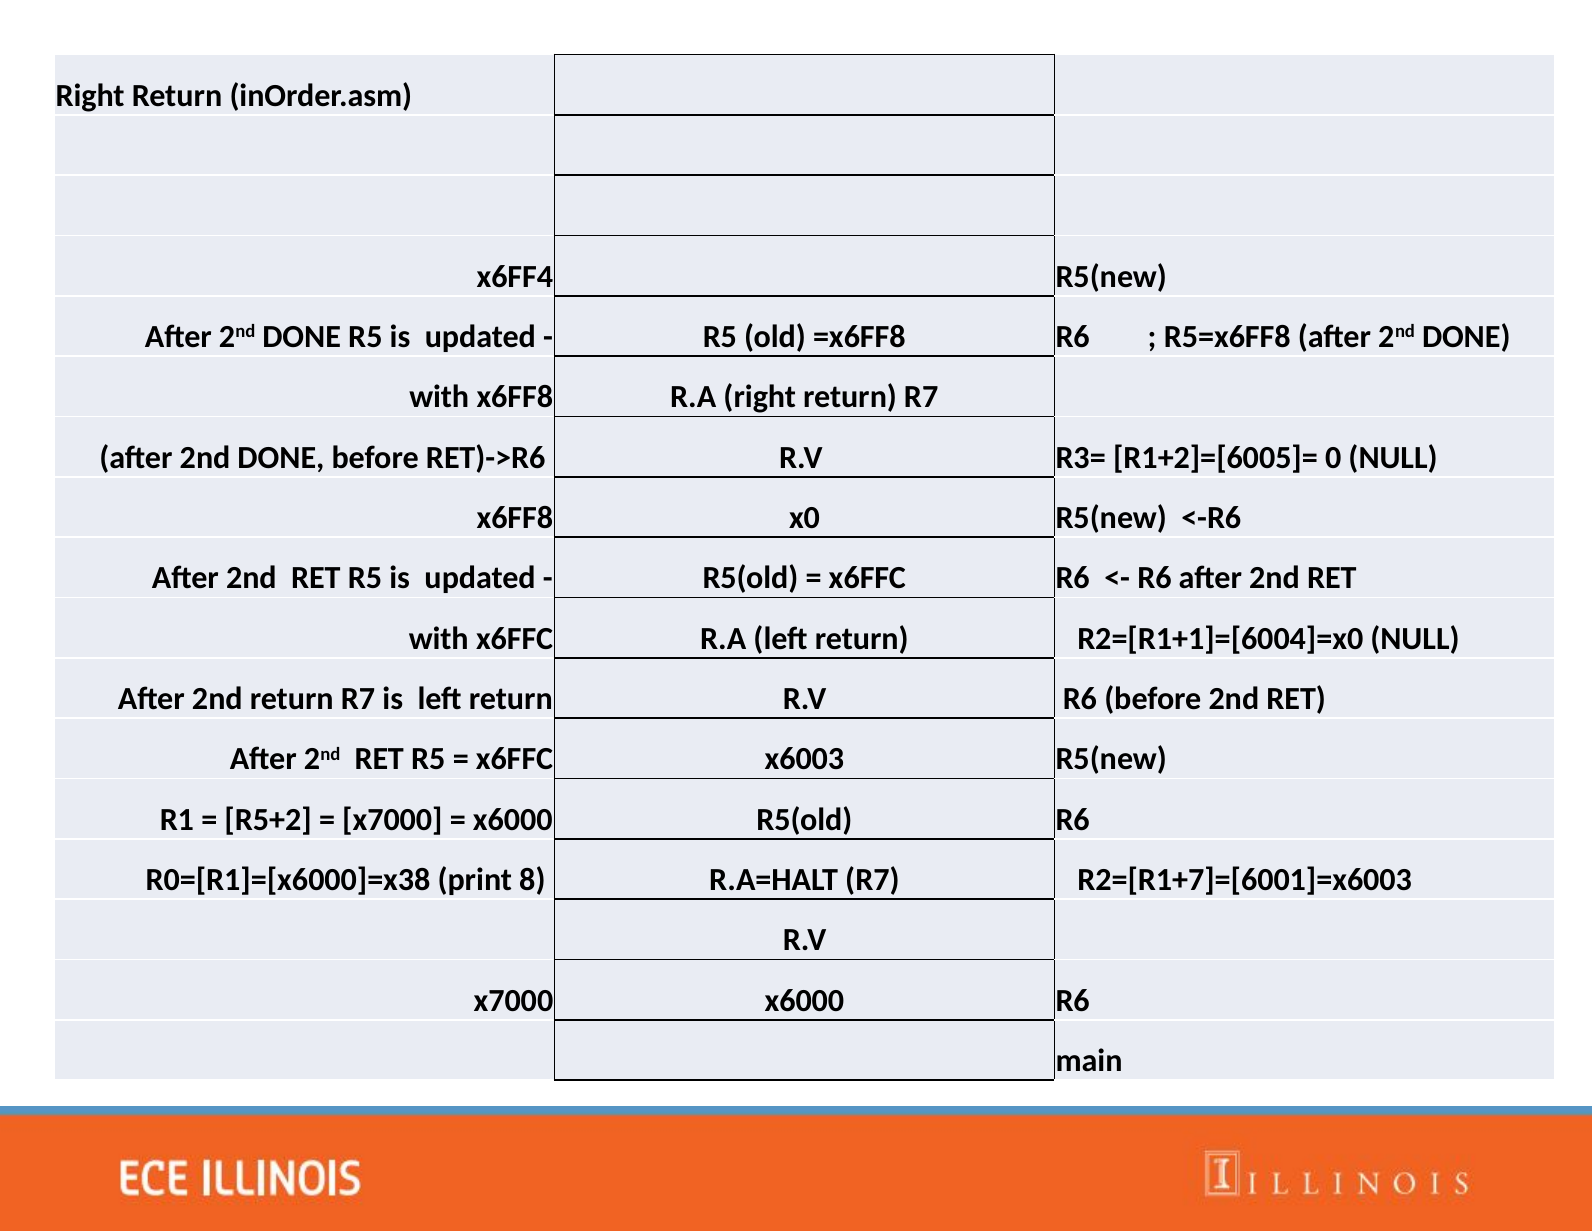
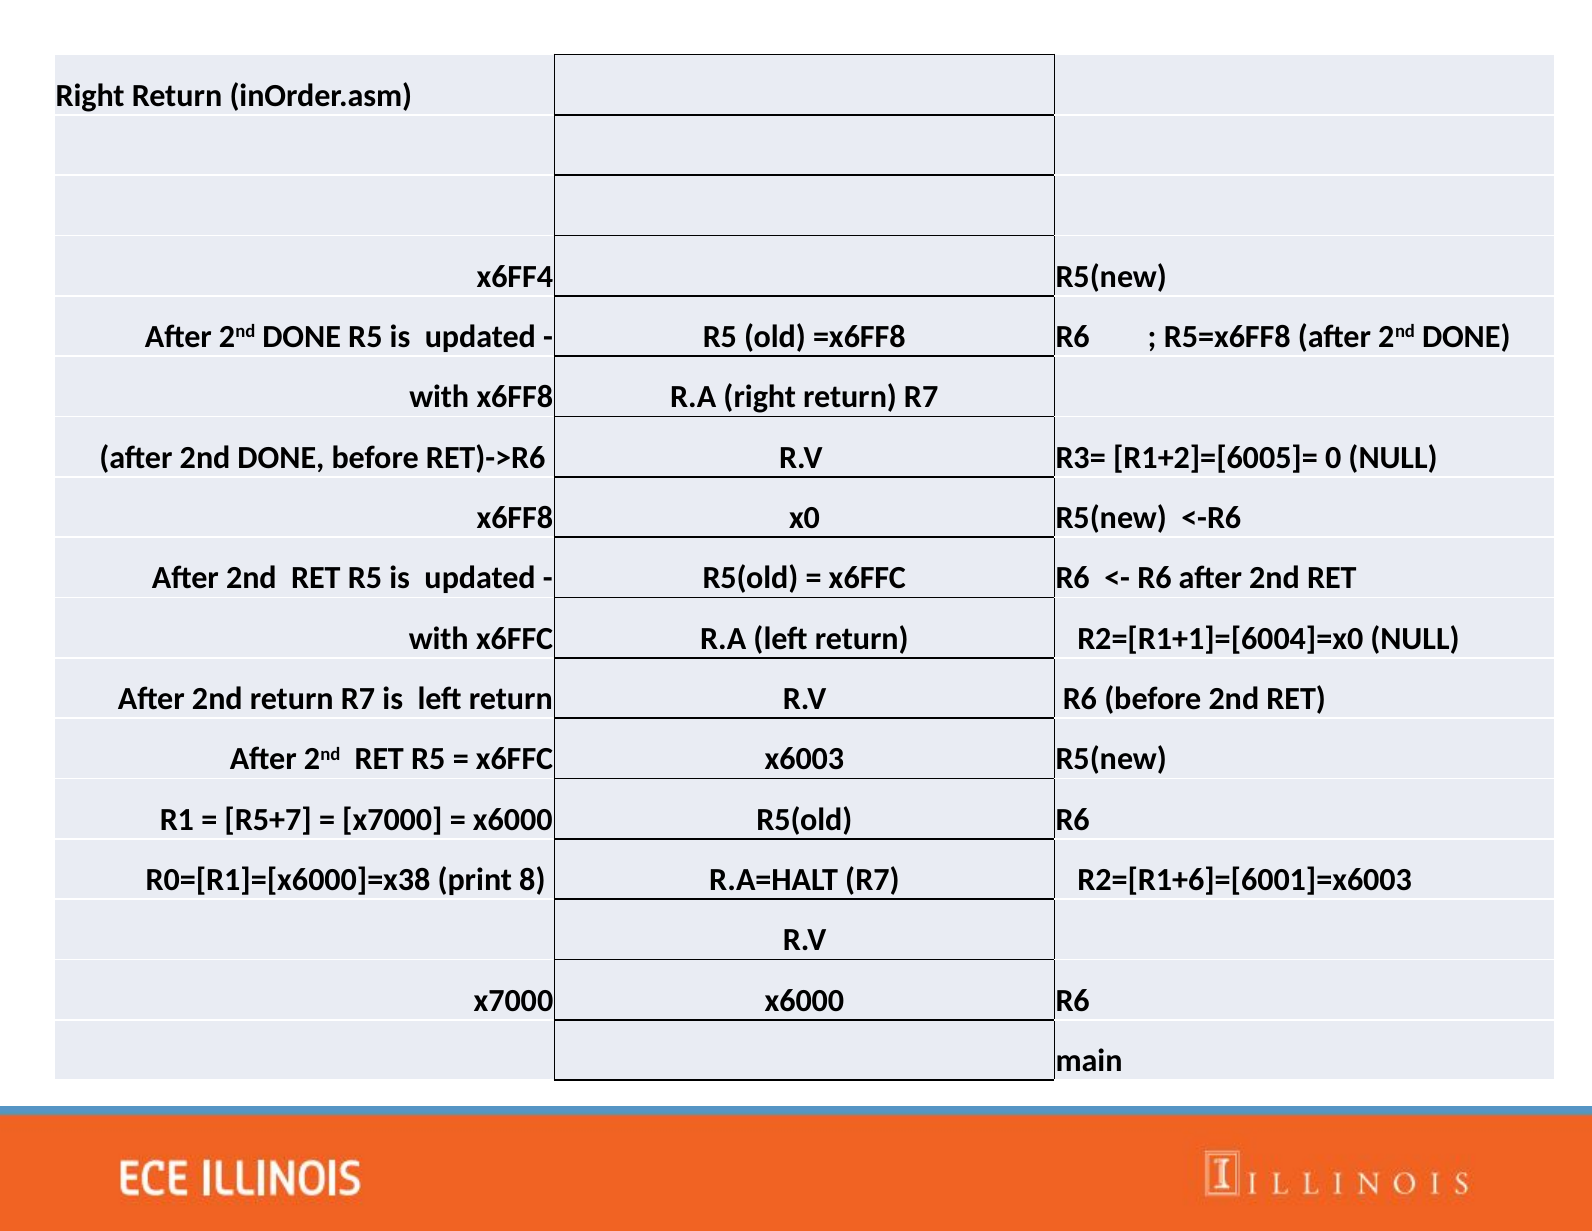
R5+2: R5+2 -> R5+7 (268, 819)
R2=[R1+7]=[6001]=x6003: R2=[R1+7]=[6001]=x6003 -> R2=[R1+6]=[6001]=x6003 (1245, 879)
